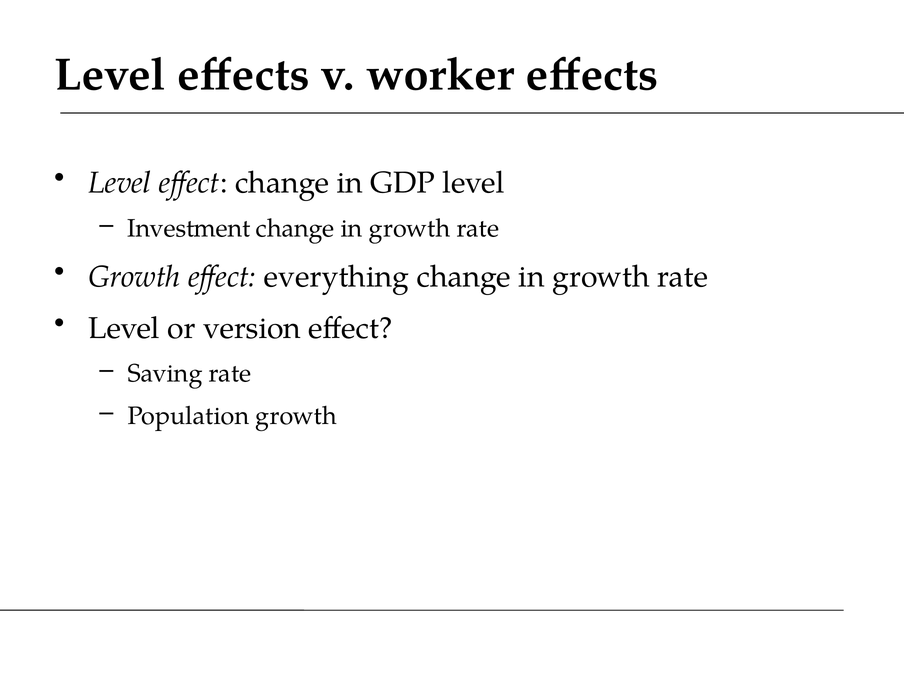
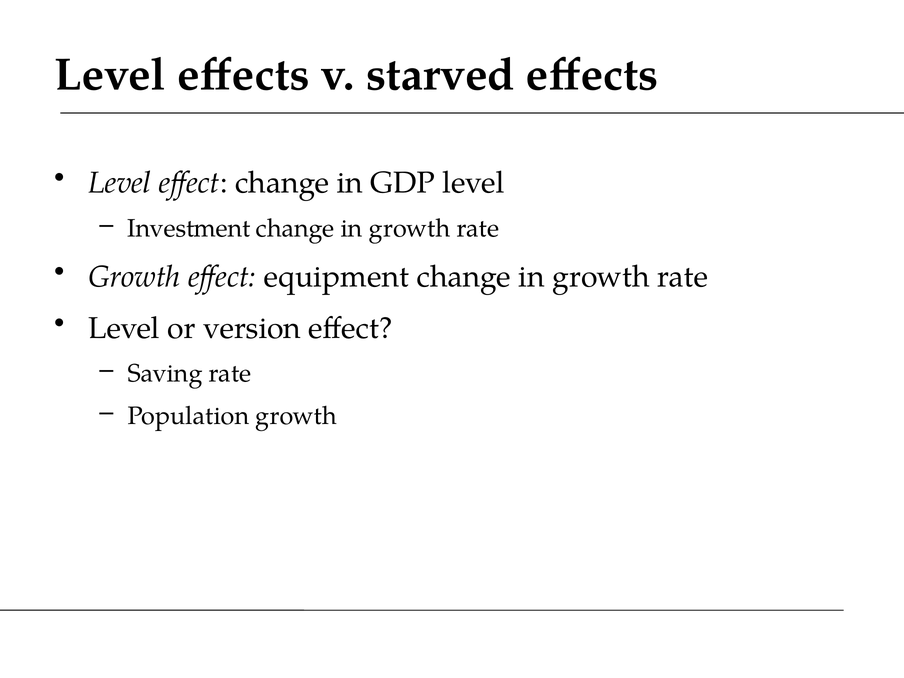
worker: worker -> starved (440, 75)
everything: everything -> equipment (336, 277)
